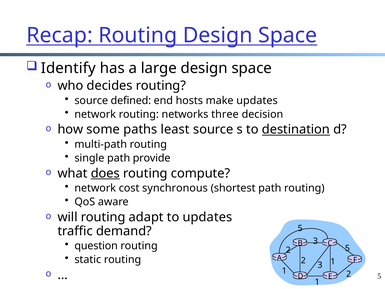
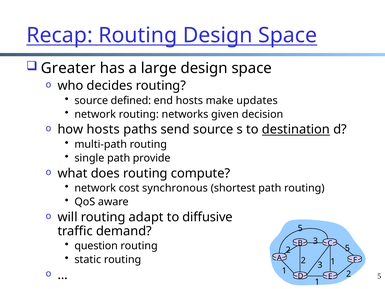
Identify: Identify -> Greater (68, 68)
three: three -> given (225, 114)
how some: some -> hosts (103, 129)
least: least -> send (175, 129)
does underline: present -> none (105, 173)
to updates: updates -> diffusive (208, 217)
